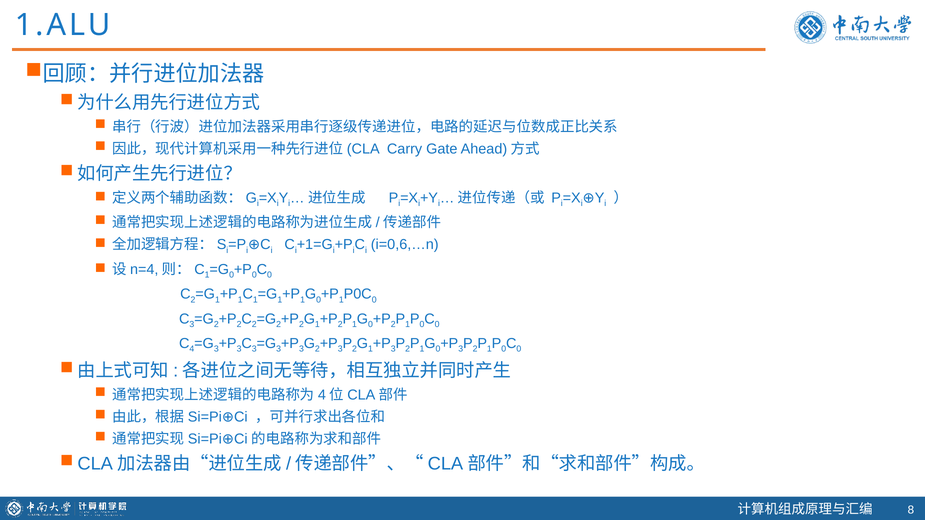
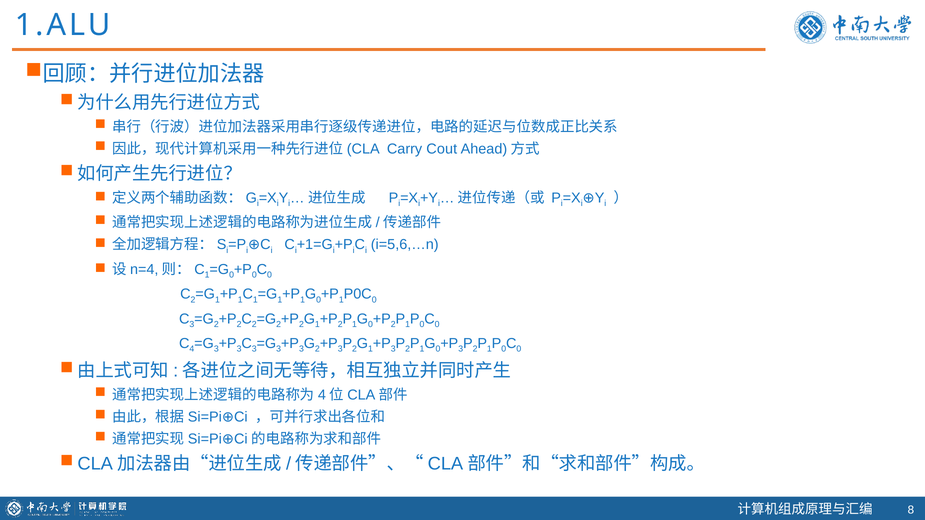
Gate: Gate -> Cout (442, 149)
i=0,6,…n: i=0,6,…n -> i=5,6,…n (405, 245)
